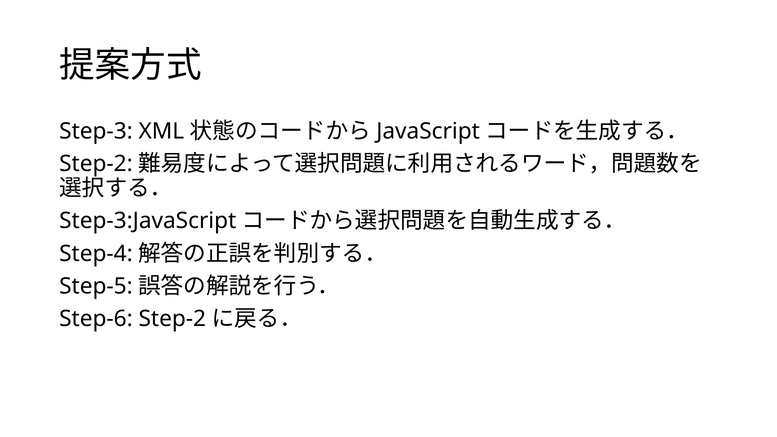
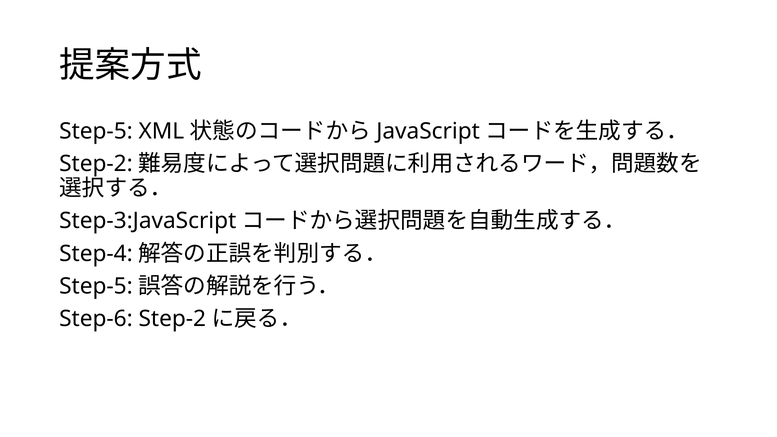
Step-3: Step-3 -> Step-5 (96, 131)
